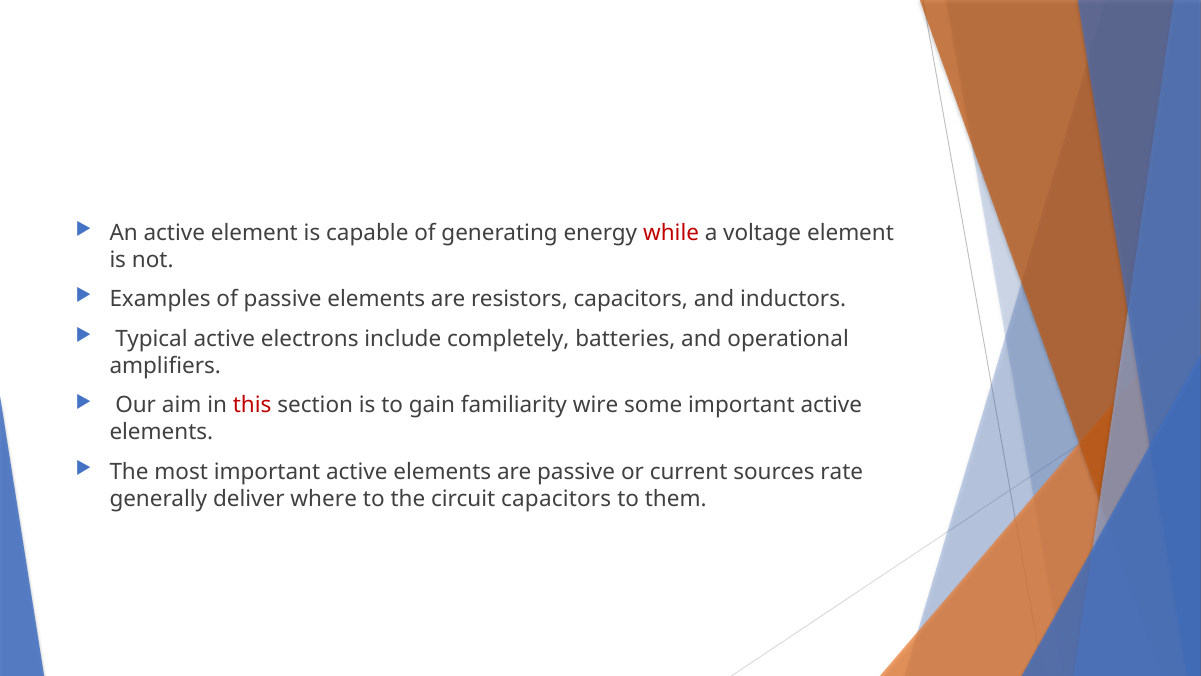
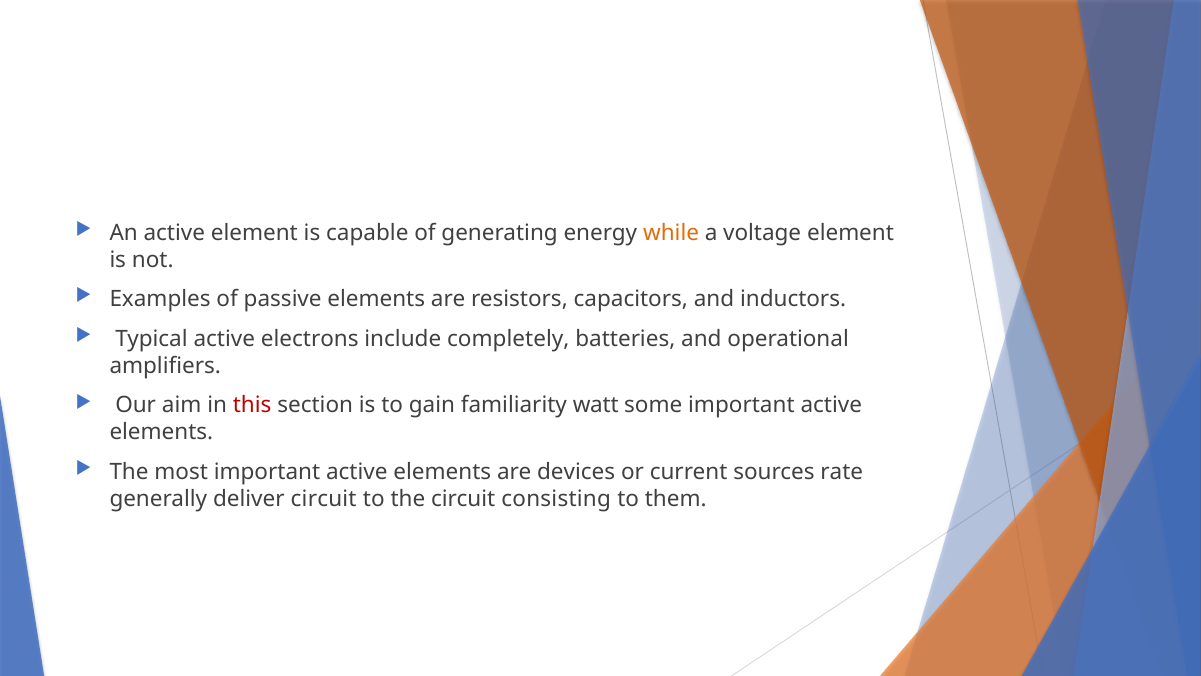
while colour: red -> orange (671, 232)
wire: wire -> watt (596, 405)
are passive: passive -> devices (576, 472)
deliver where: where -> circuit (324, 499)
circuit capacitors: capacitors -> consisting (556, 499)
